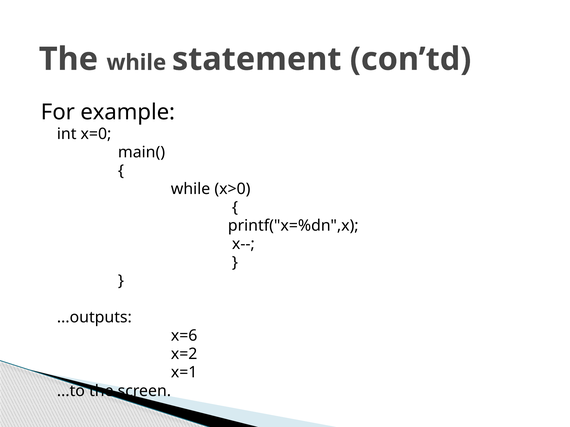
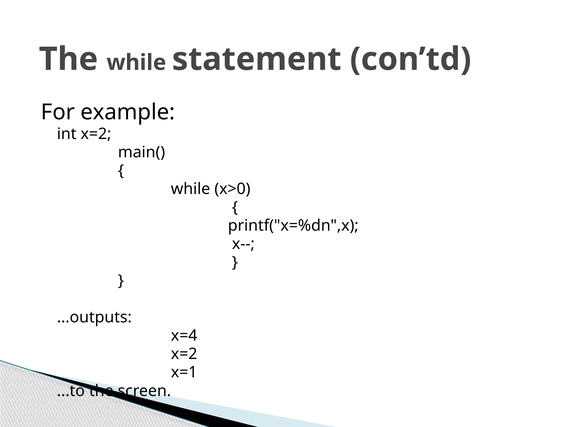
int x=0: x=0 -> x=2 (96, 134)
x=6: x=6 -> x=4 (184, 336)
